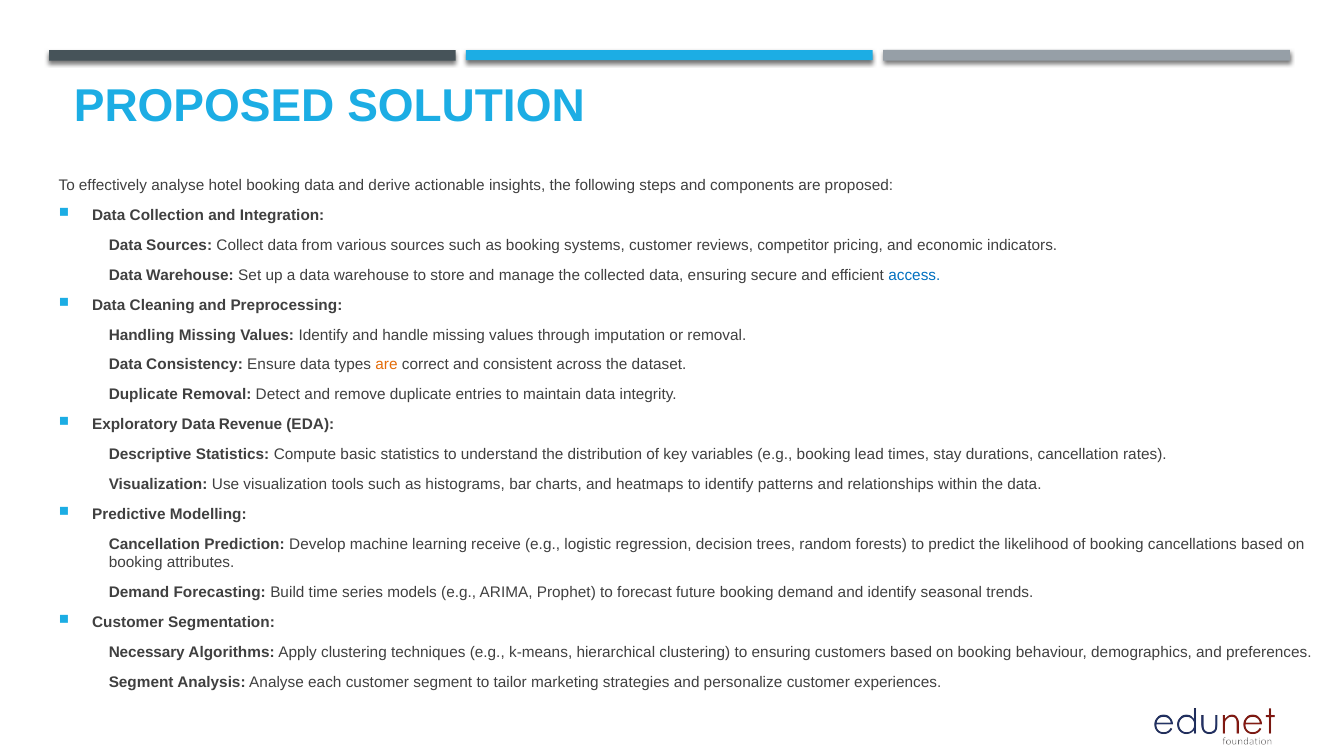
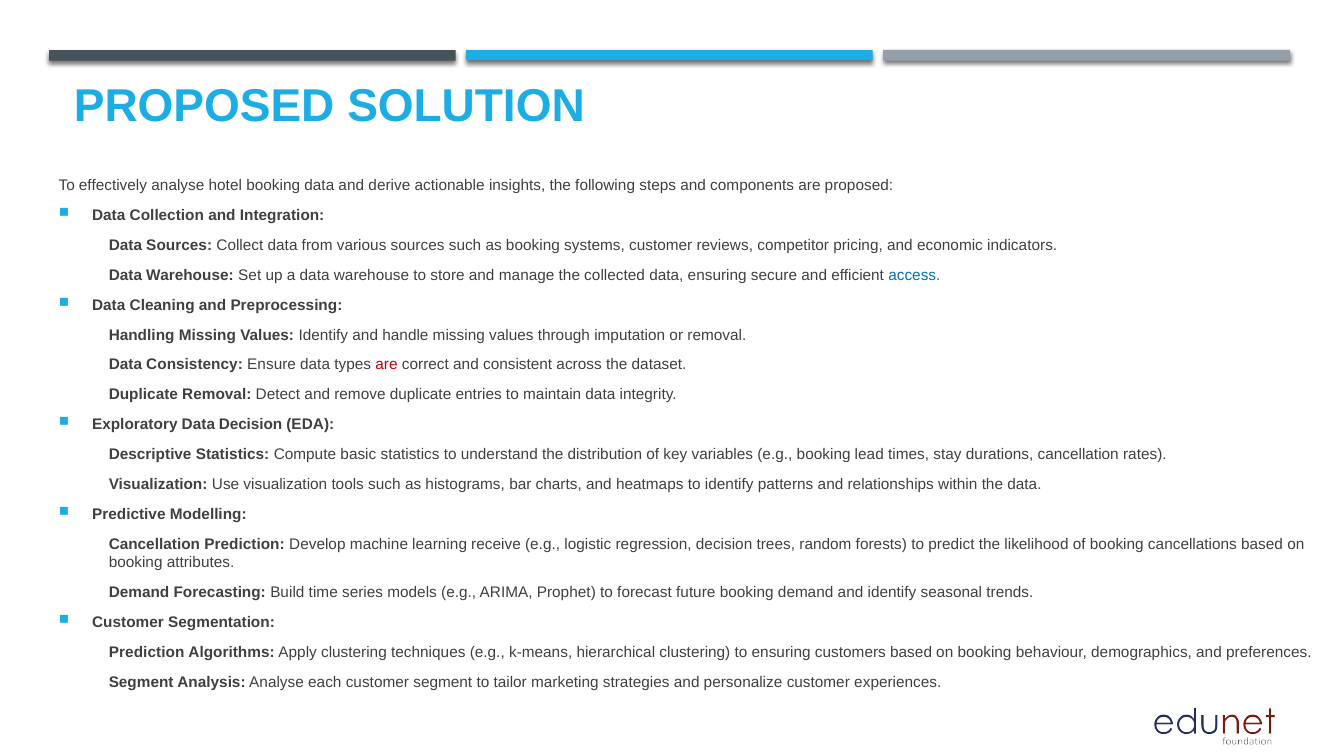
are colour: orange -> red (386, 365)
Data Revenue: Revenue -> Decision (250, 425)
Necessary: Necessary -> Prediction (147, 652)
